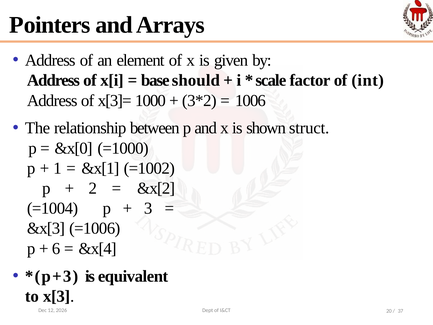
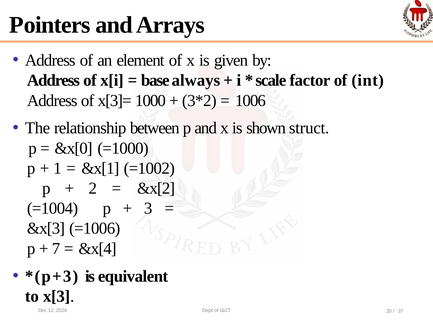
should: should -> always (196, 80)
6: 6 -> 7 (56, 249)
